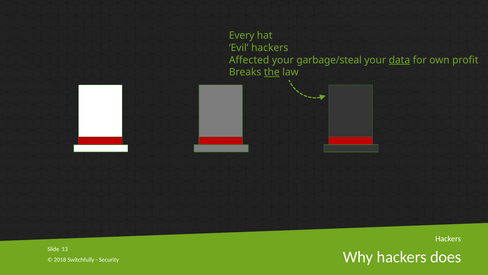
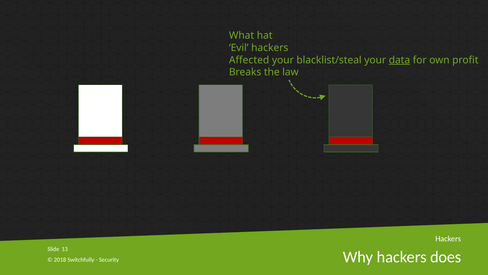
Every: Every -> What (242, 36)
garbage/steal: garbage/steal -> blacklist/steal (329, 60)
the underline: present -> none (272, 72)
